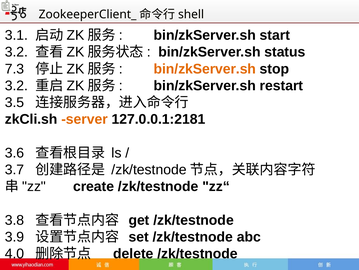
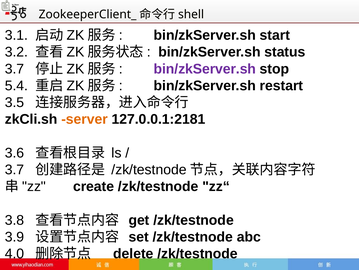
7.3: 7.3 -> 3.7 (15, 69)
bin/zkServer.sh colour: orange -> purple (205, 69)
3.2: 3.2 -> 5.4 (16, 85)
